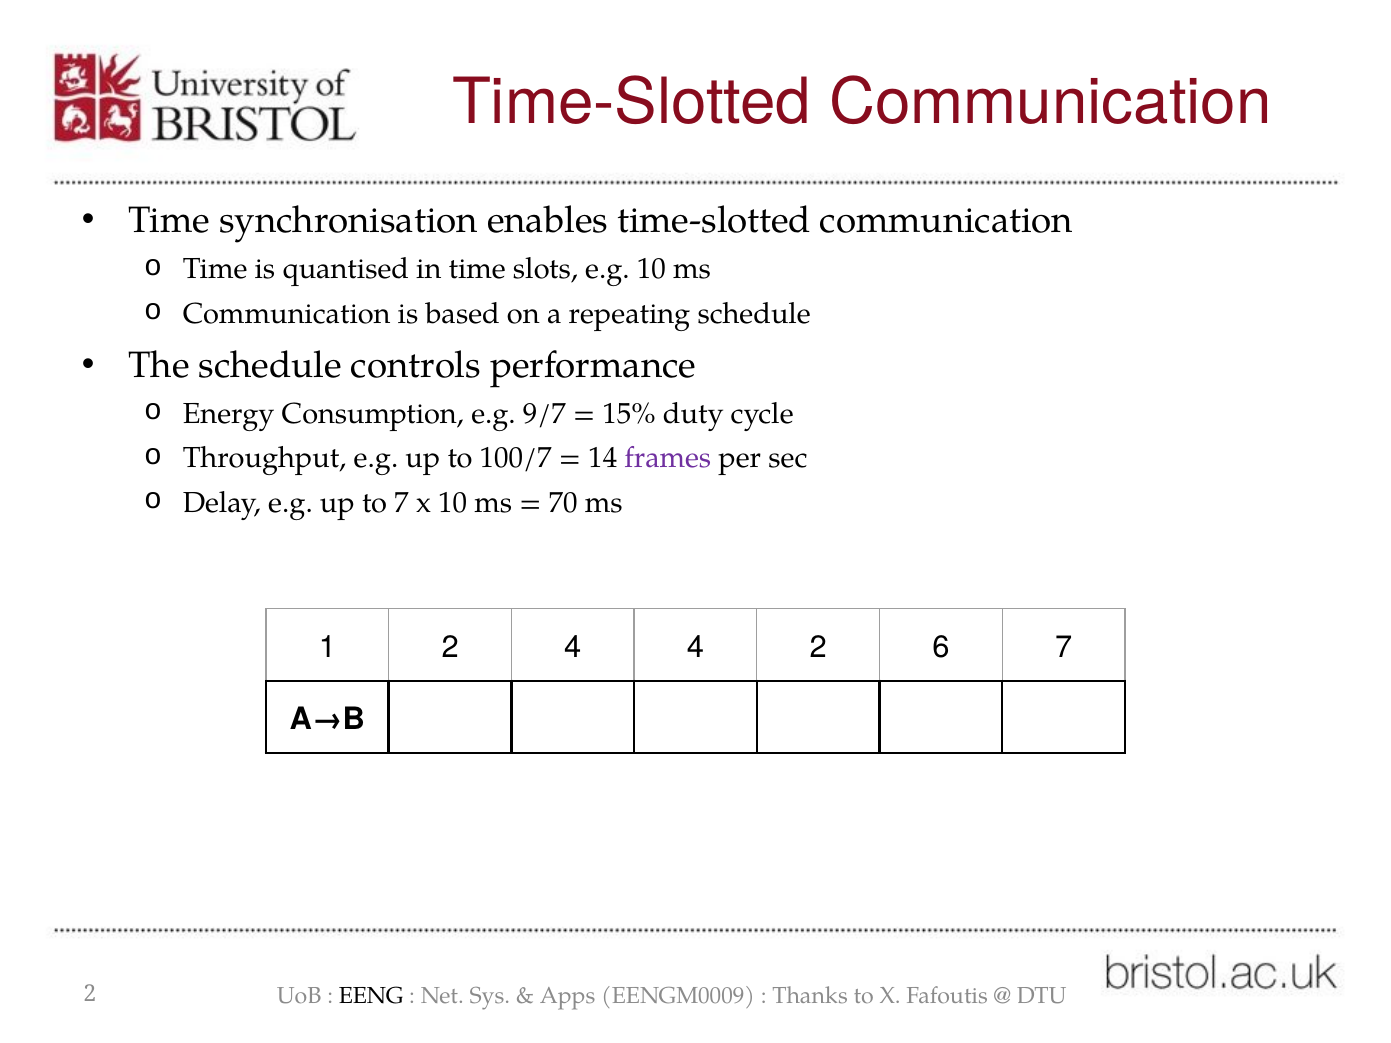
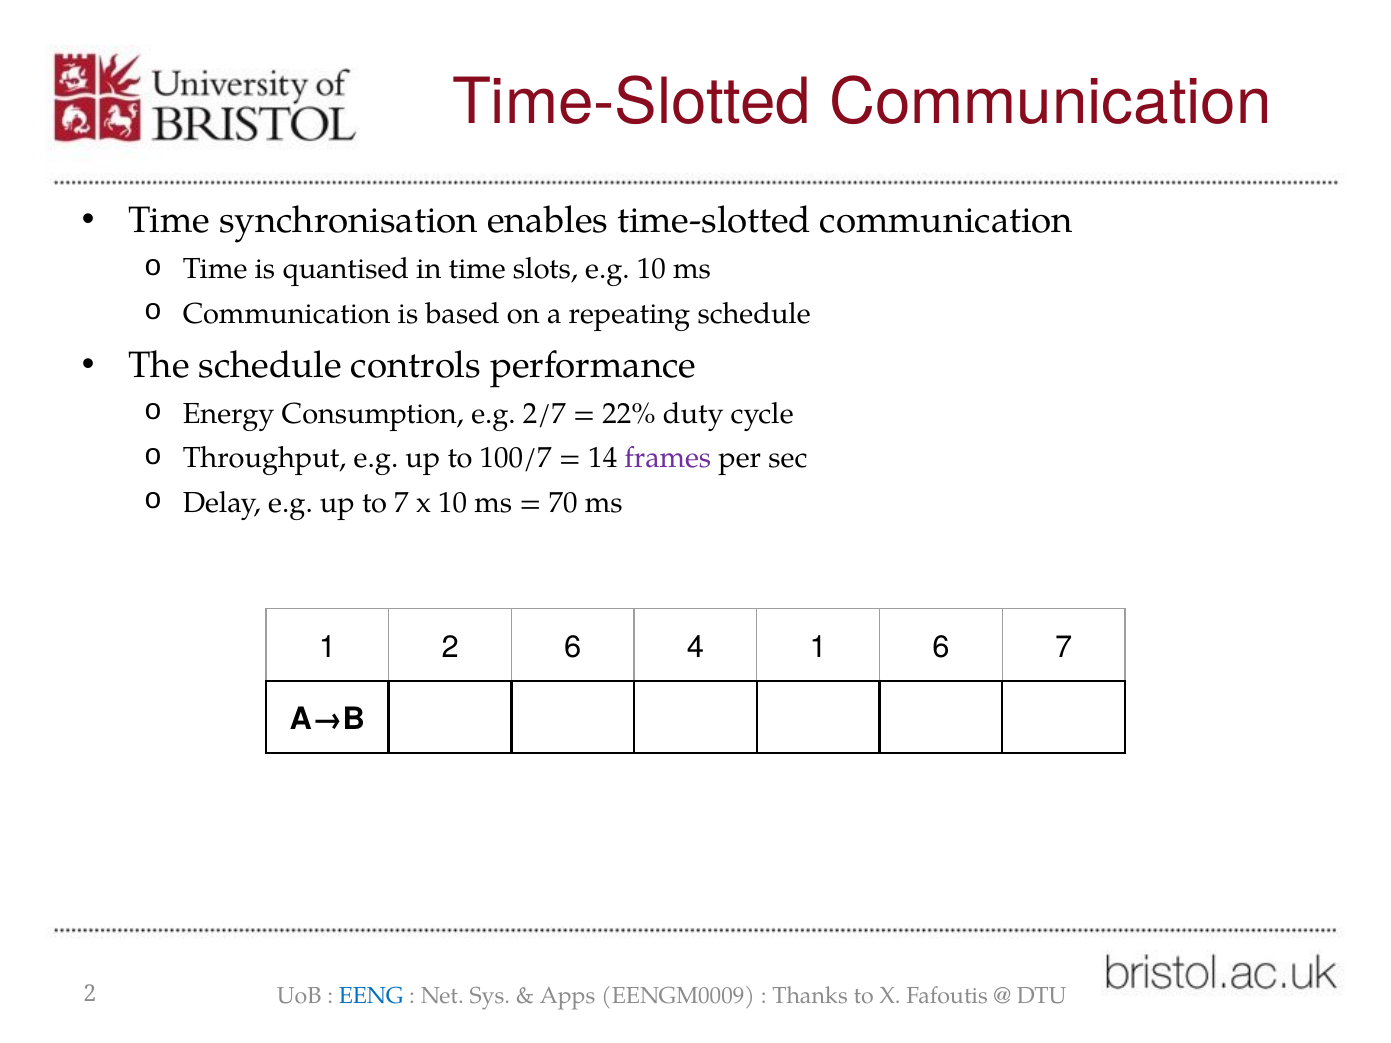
9/7: 9/7 -> 2/7 (544, 414)
15%: 15% -> 22% (629, 414)
2 4: 4 -> 6 (573, 648)
4 2: 2 -> 1 (818, 648)
EENG colour: black -> blue (371, 996)
